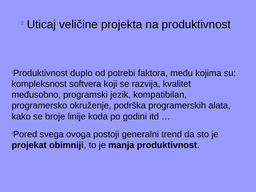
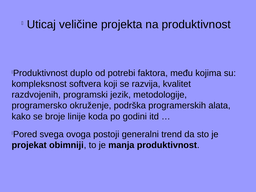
međusobno: međusobno -> razdvojenih (36, 95)
kompatibilan: kompatibilan -> metodologije (160, 95)
